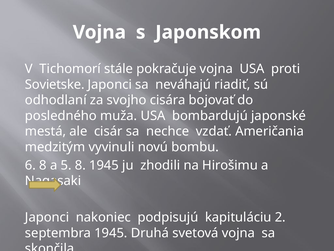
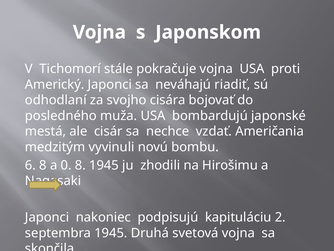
Sovietske: Sovietske -> Americký (55, 84)
5: 5 -> 0 (66, 165)
